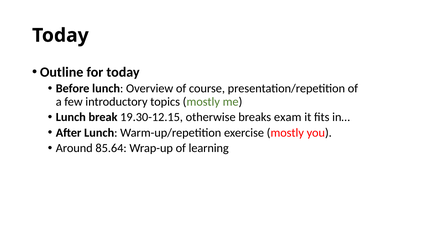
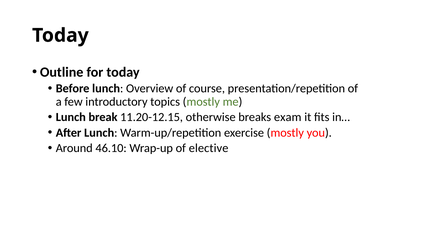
19.30-12.15: 19.30-12.15 -> 11.20-12.15 (152, 117)
85.64: 85.64 -> 46.10 (111, 148)
learning: learning -> elective (209, 148)
